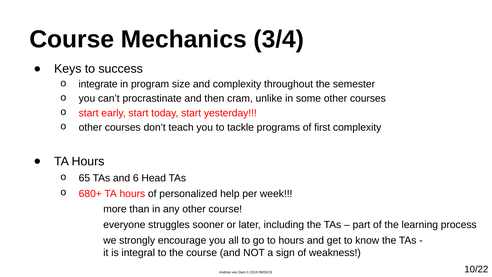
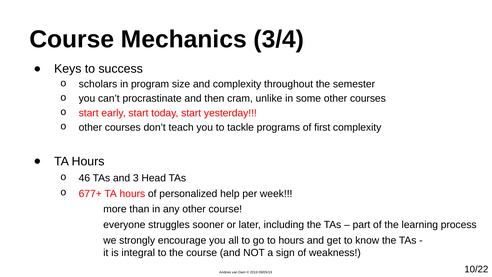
integrate: integrate -> scholars (98, 84)
65: 65 -> 46 (84, 178)
6: 6 -> 3 (136, 178)
680+: 680+ -> 677+ (90, 193)
